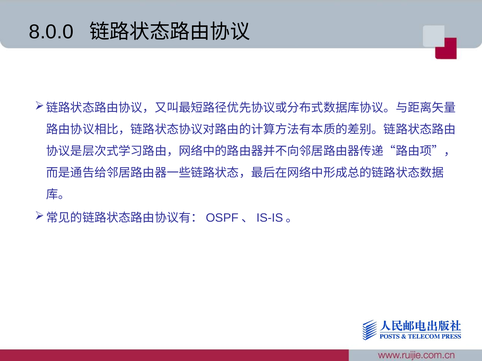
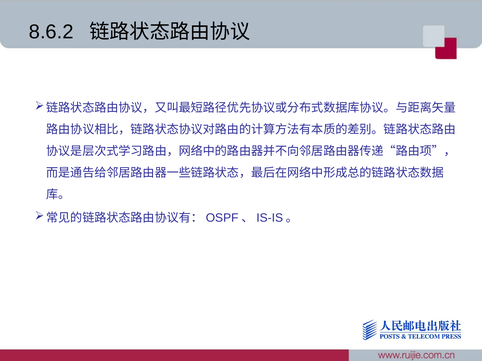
8.0.0: 8.0.0 -> 8.6.2 (51, 32)
